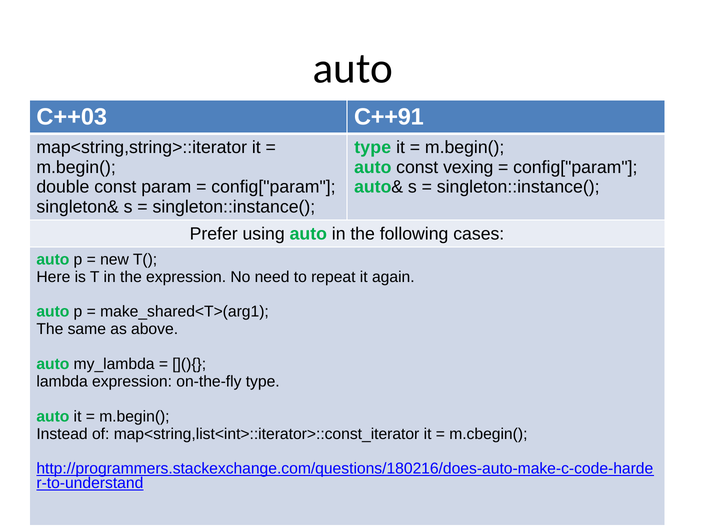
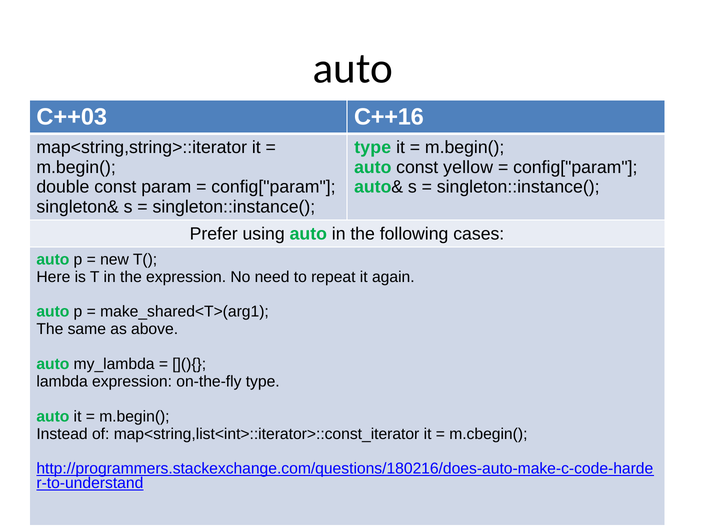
C++91: C++91 -> C++16 (389, 117)
vexing: vexing -> yellow (468, 167)
